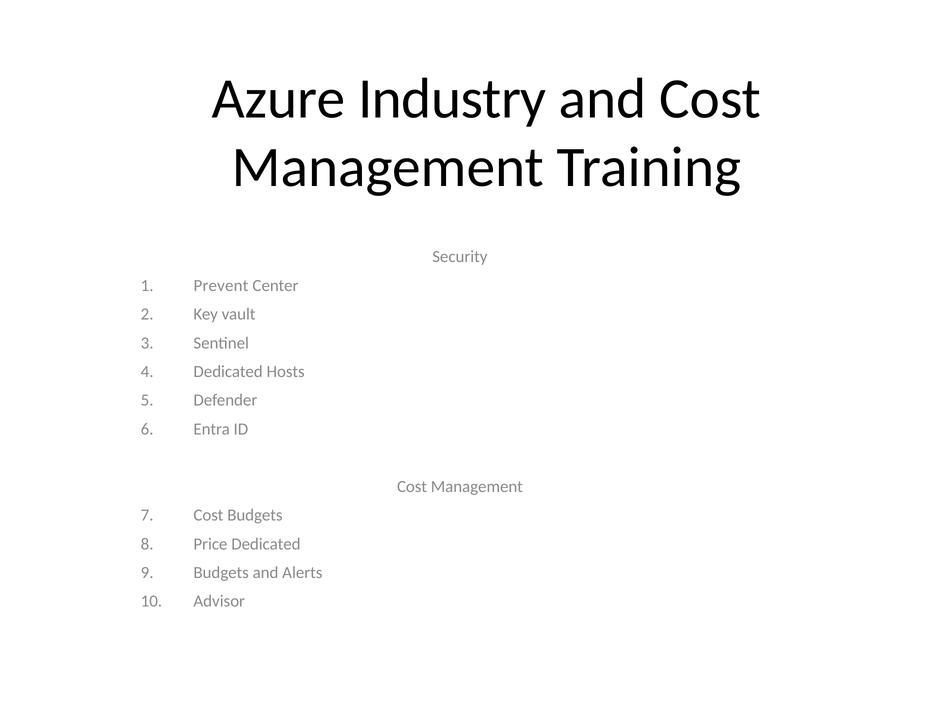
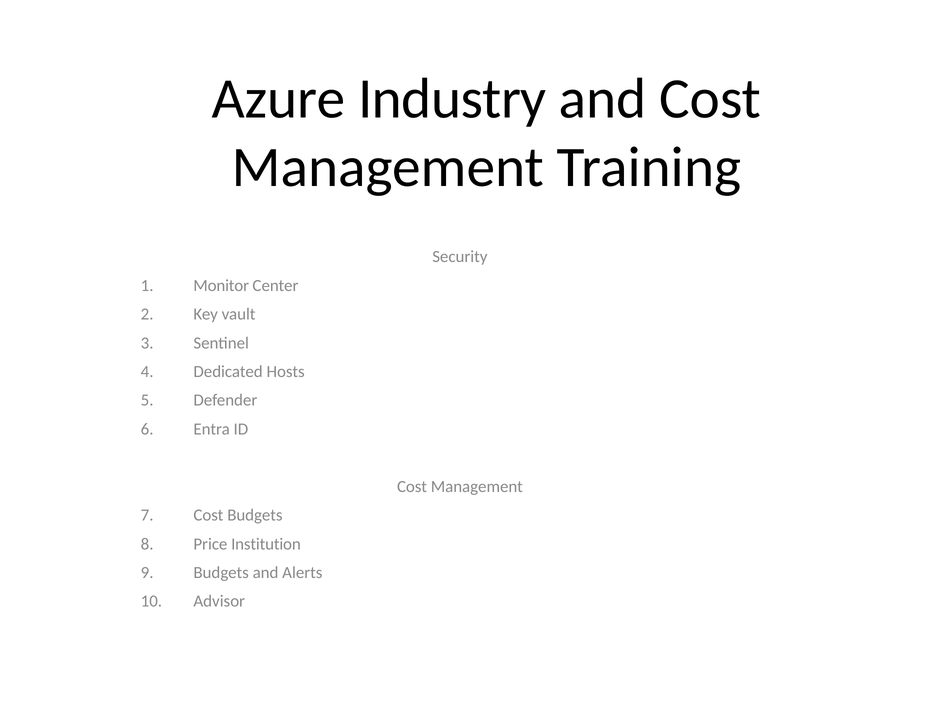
Prevent: Prevent -> Monitor (221, 286)
Price Dedicated: Dedicated -> Institution (266, 544)
